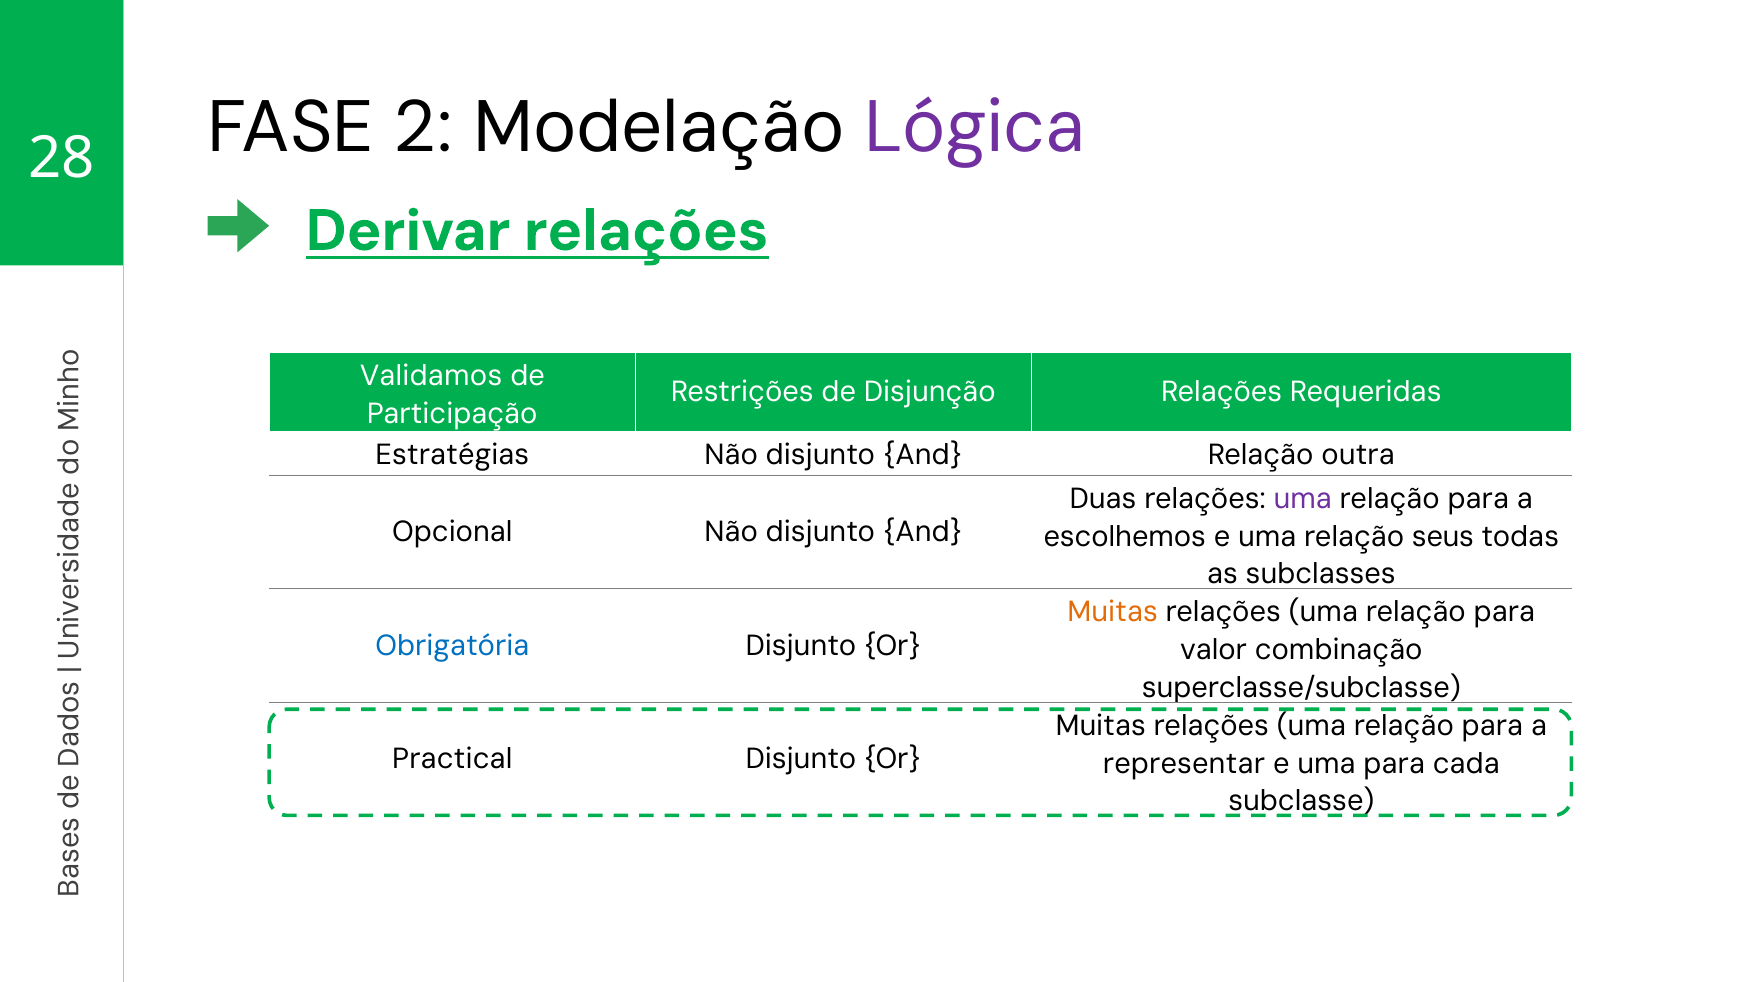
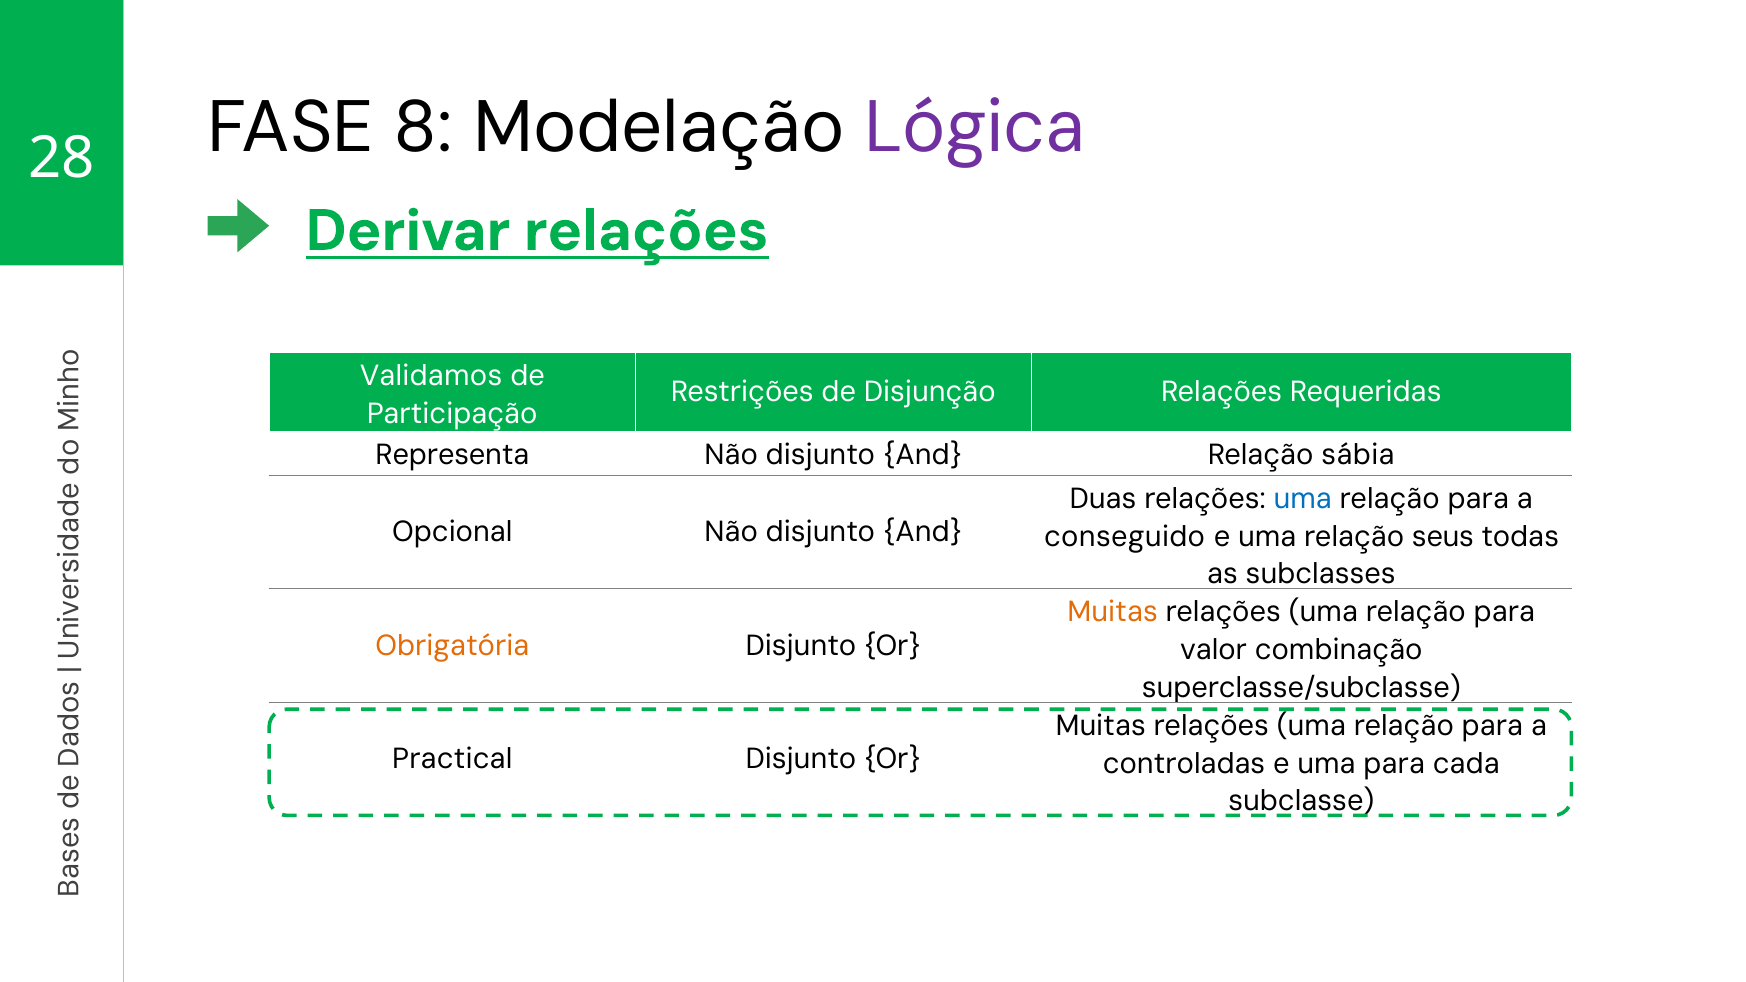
2: 2 -> 8 (423, 128)
Estratégias: Estratégias -> Representa (452, 455)
outra: outra -> sábia (1358, 455)
uma colour: purple -> blue (1303, 499)
escolhemos: escolhemos -> conseguido (1125, 536)
Obrigatória colour: blue -> orange (452, 646)
representar: representar -> controladas (1184, 764)
